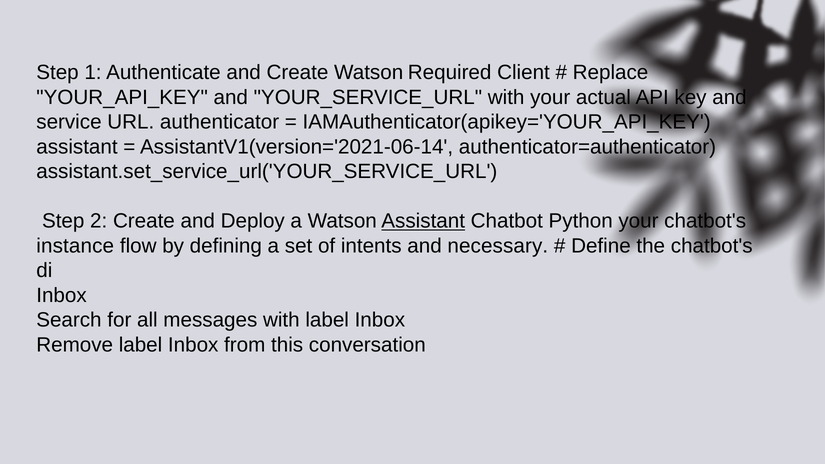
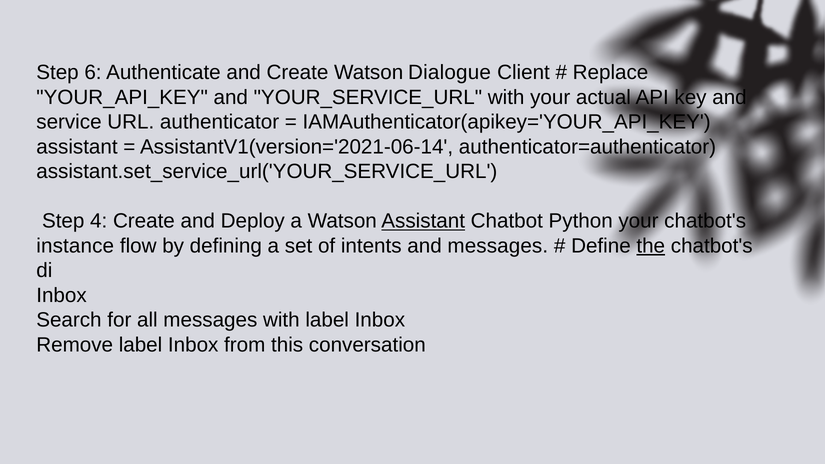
1: 1 -> 6 (93, 73)
Required: Required -> Dialogue (450, 73)
2: 2 -> 4 (99, 221)
and necessary: necessary -> messages (498, 246)
the underline: none -> present (651, 246)
